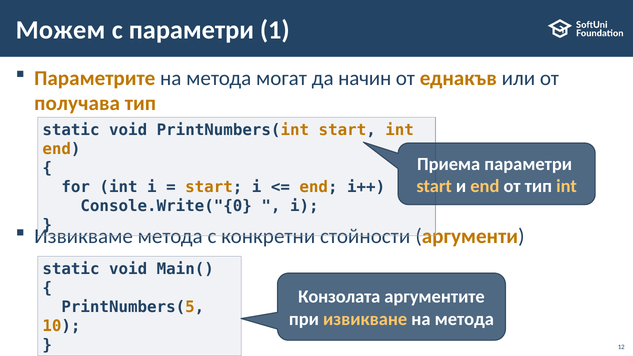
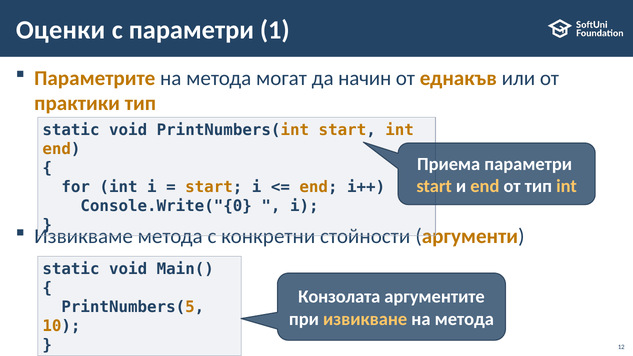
Можем: Можем -> Оценки (61, 30)
получава: получава -> практики (77, 103)
